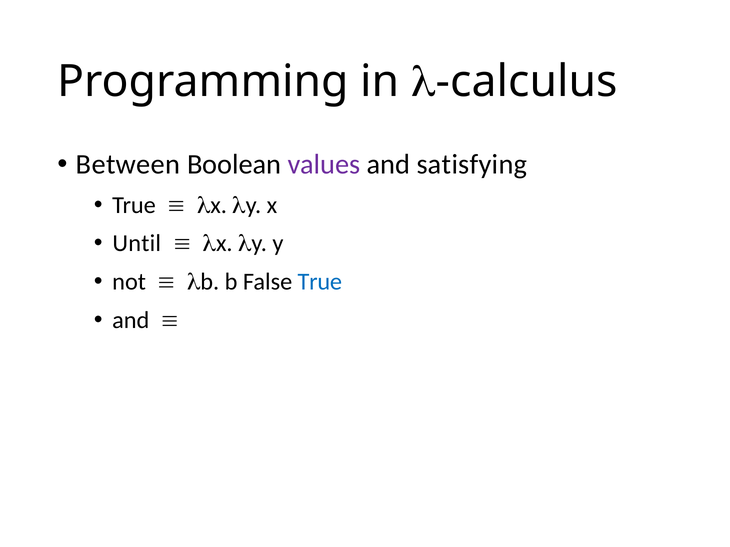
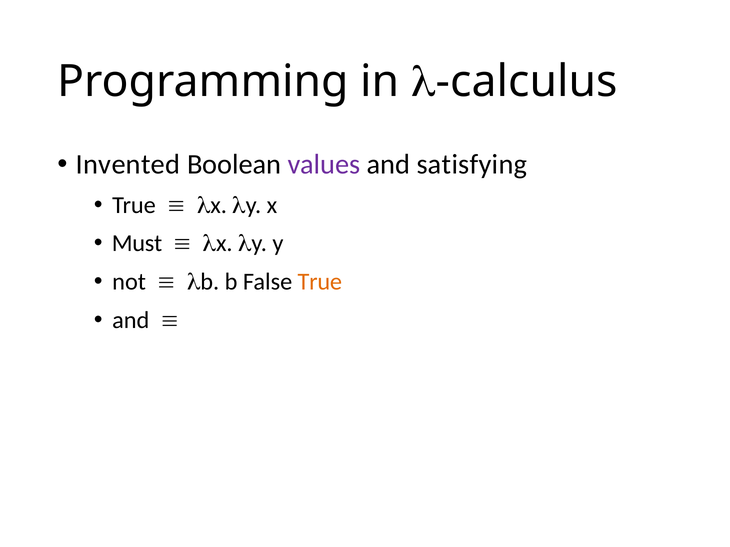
Between: Between -> Invented (128, 165)
Until: Until -> Must (137, 244)
True colour: blue -> orange (320, 282)
